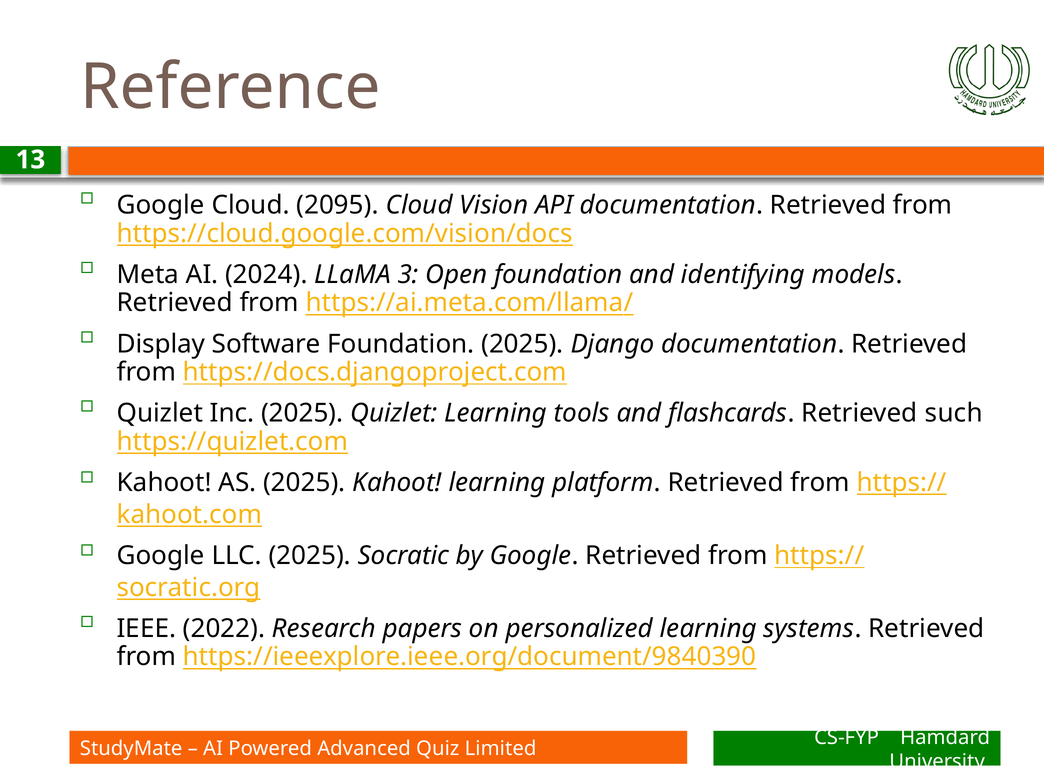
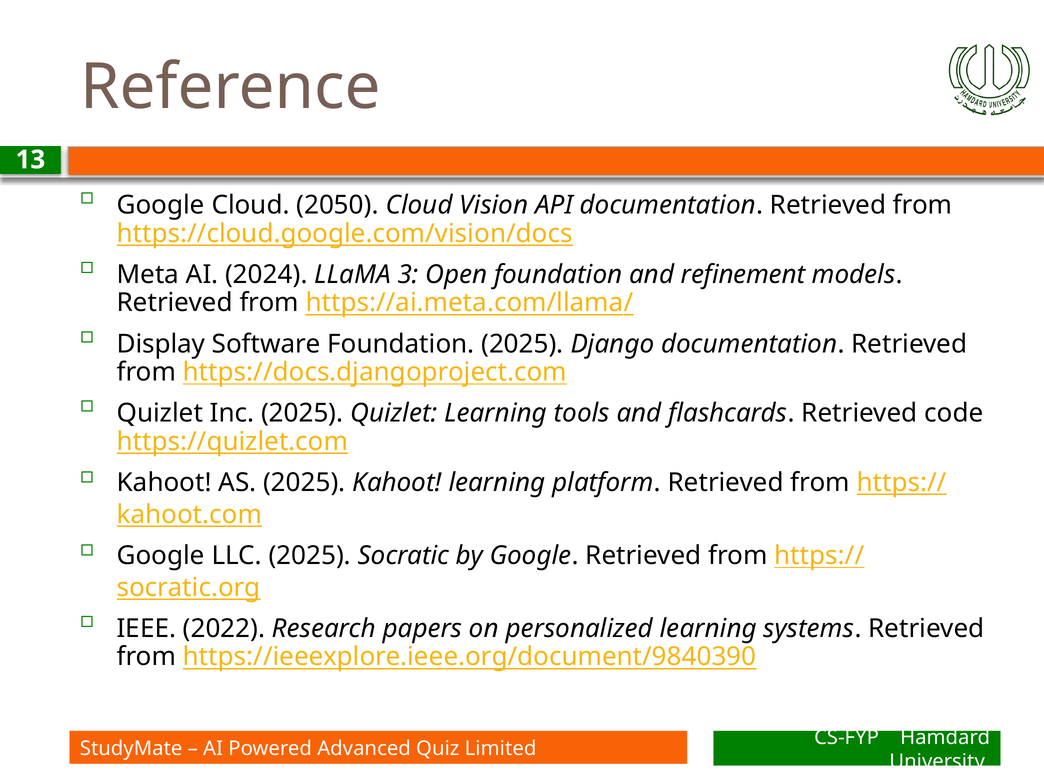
2095: 2095 -> 2050 (337, 205)
identifying: identifying -> refinement (743, 275)
such: such -> code (954, 413)
